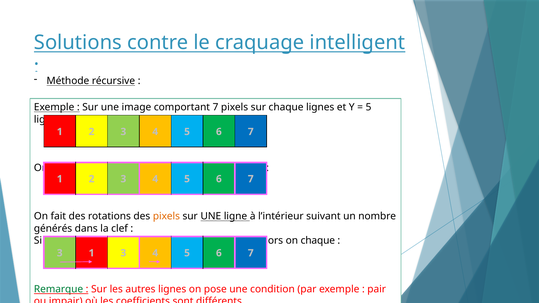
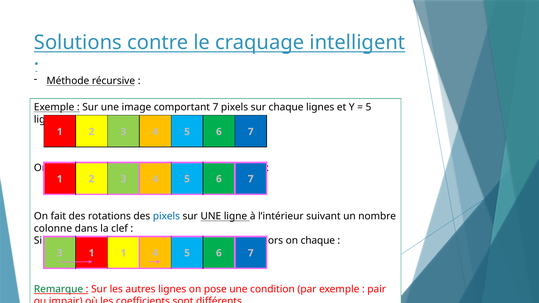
pixels colour: orange -> blue (166, 216)
générés: générés -> colonne (53, 229)
3 1 3: 3 -> 1 (123, 253)
